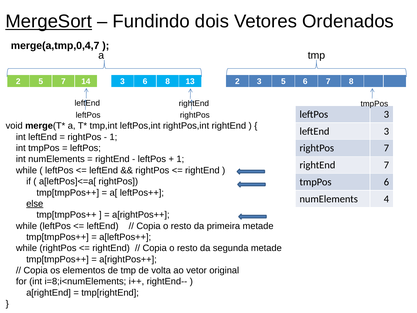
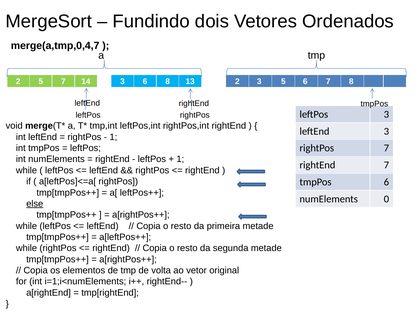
MergeSort underline: present -> none (49, 21)
4: 4 -> 0 (386, 199)
i=8;i<numElements: i=8;i<numElements -> i=1;i<numElements (85, 281)
